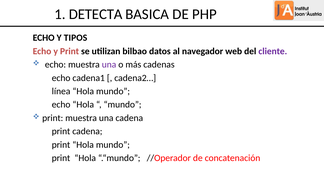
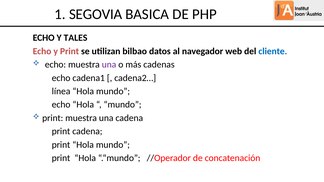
DETECTA: DETECTA -> SEGOVIA (96, 14)
TIPOS: TIPOS -> TALES (76, 38)
cliente colour: purple -> blue (273, 51)
